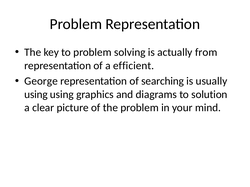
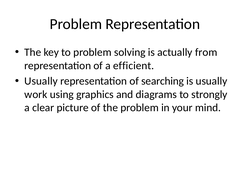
George: George -> Usually (41, 81)
using: using -> work (36, 95)
solution: solution -> strongly (209, 95)
